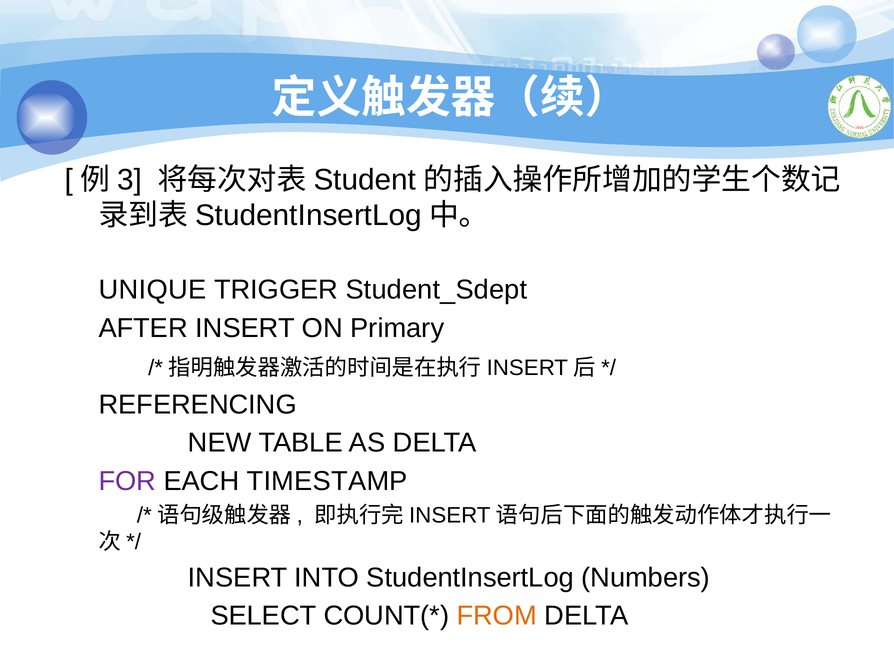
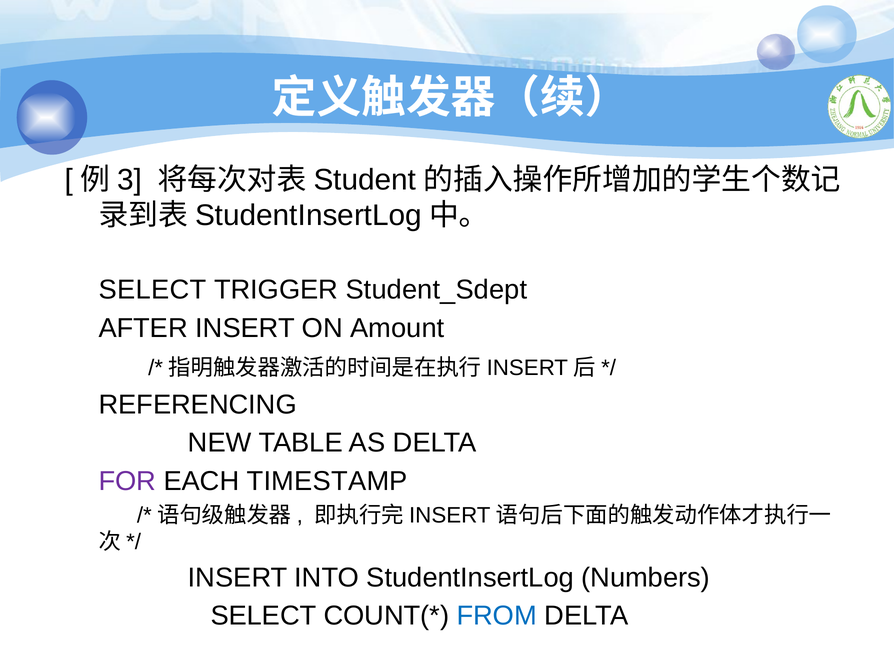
UNIQUE: UNIQUE -> SELECT (153, 290)
Primary: Primary -> Amount (397, 328)
FROM colour: orange -> blue (497, 615)
